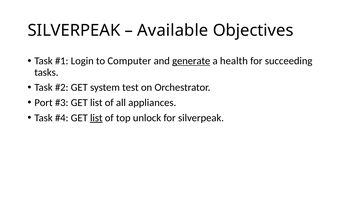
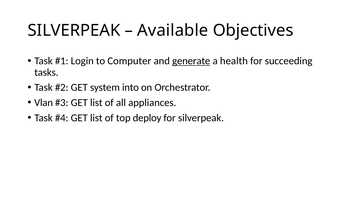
test: test -> into (130, 88)
Port: Port -> Vlan (44, 103)
list underline: present -> none (96, 118)
unlock: unlock -> deploy (147, 118)
